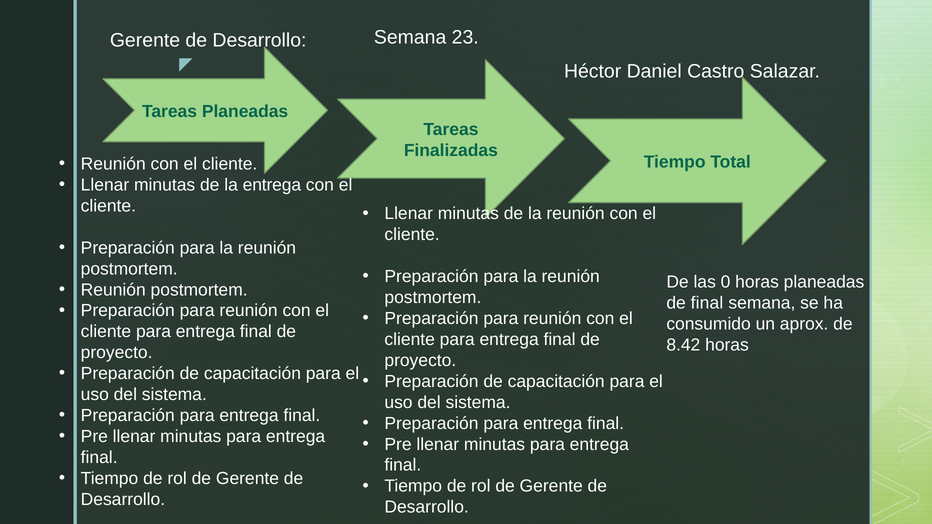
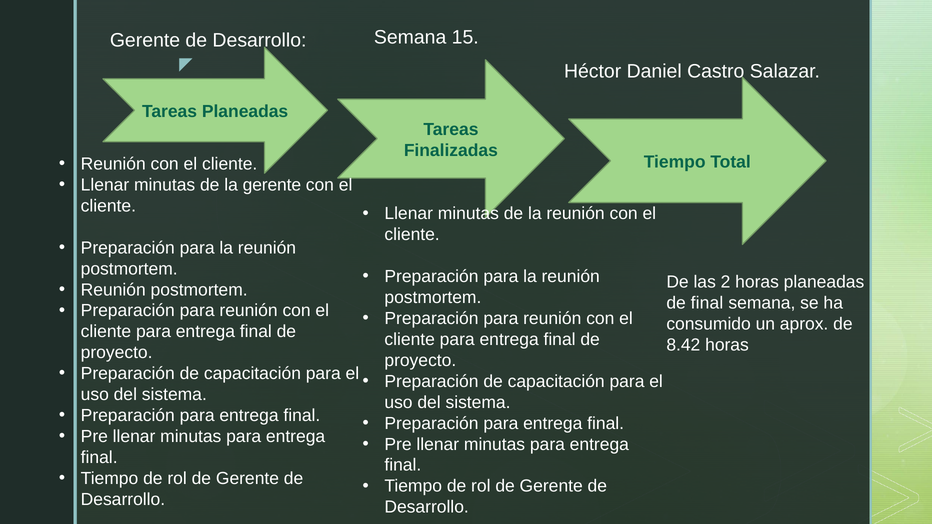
23: 23 -> 15 (465, 37)
la entrega: entrega -> gerente (272, 185)
0: 0 -> 2 (725, 282)
